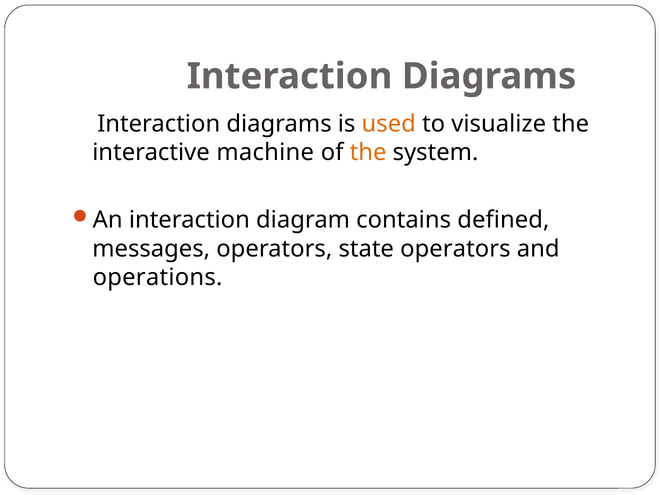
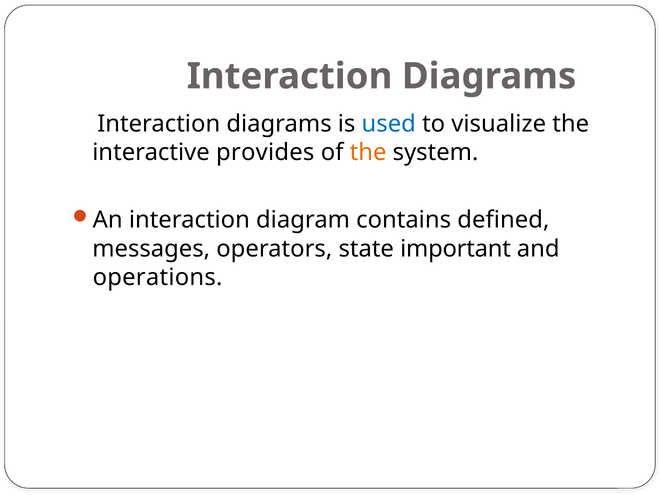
used colour: orange -> blue (389, 124)
machine: machine -> provides (265, 152)
state operators: operators -> important (456, 249)
